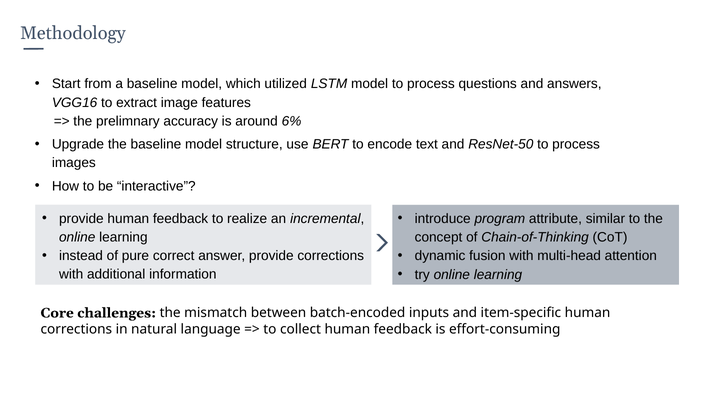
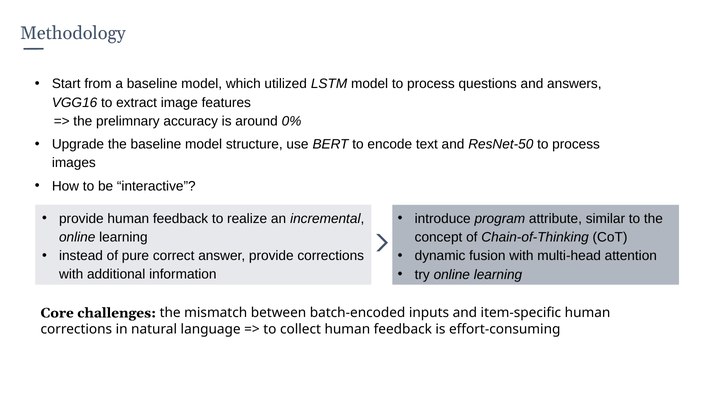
6%: 6% -> 0% (292, 121)
